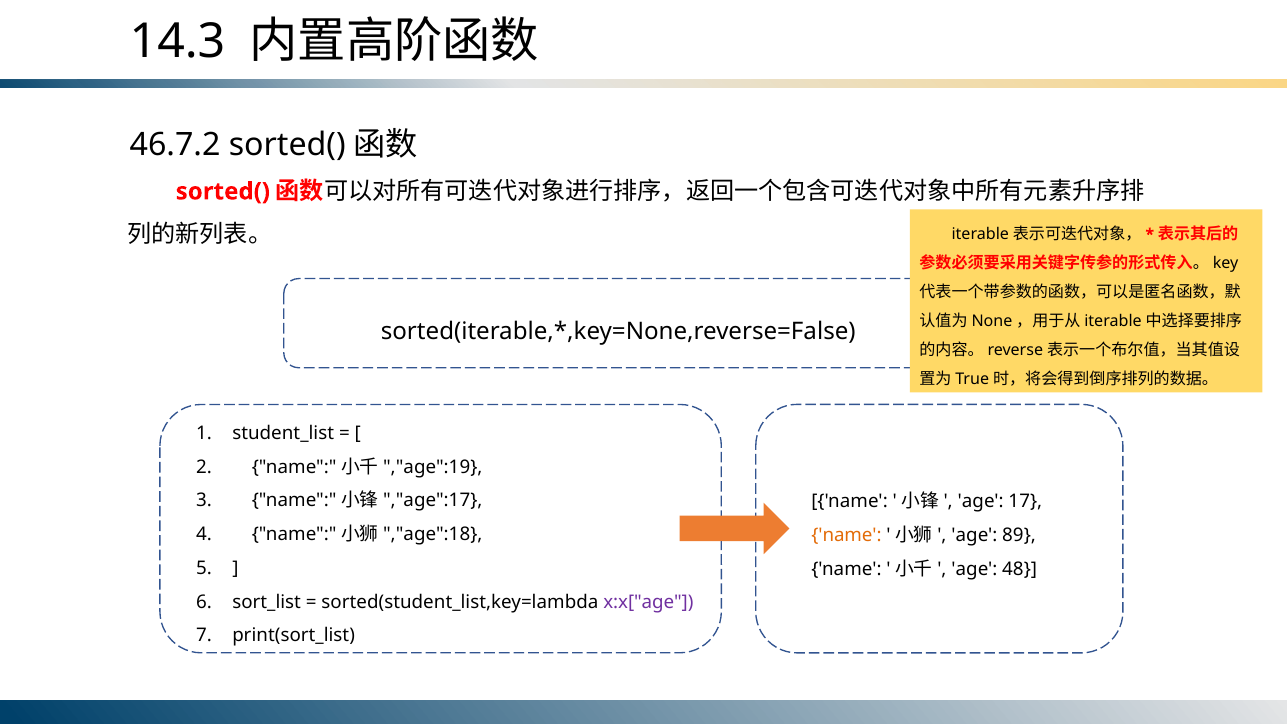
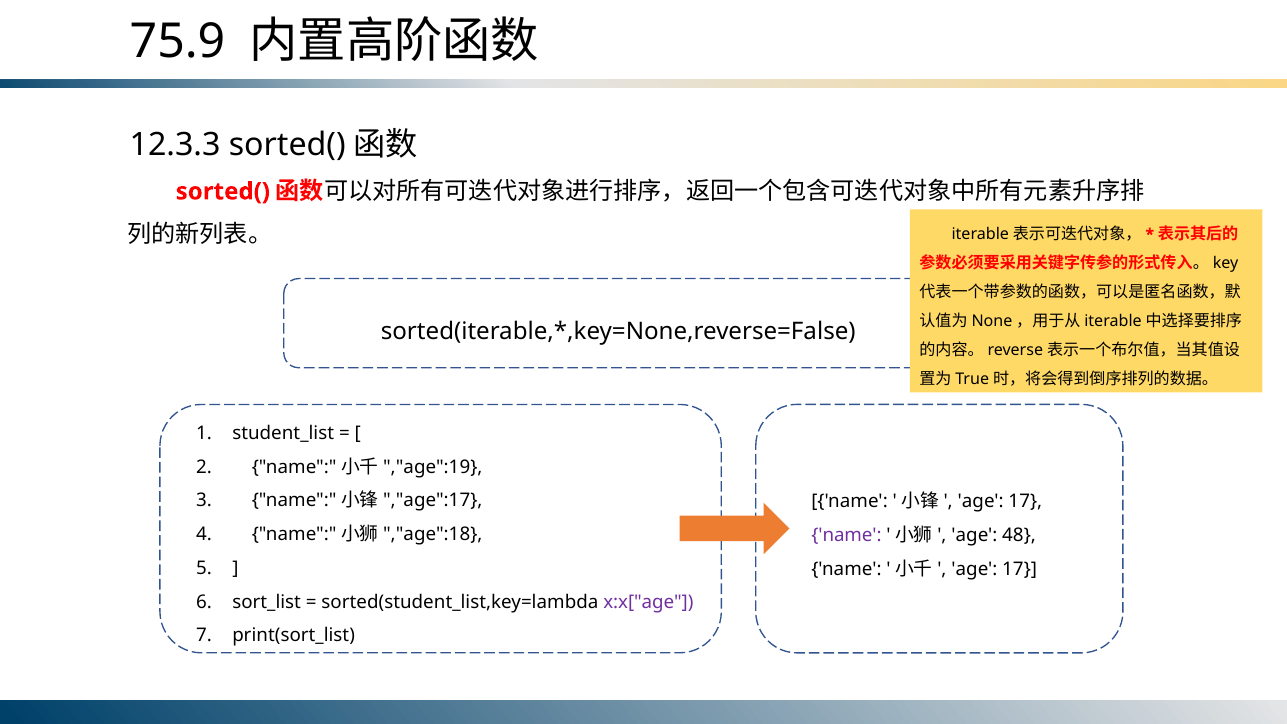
14.3: 14.3 -> 75.9 (178, 42)
46.7.2: 46.7.2 -> 12.3.3 (175, 145)
name colour: orange -> purple (846, 535)
89: 89 -> 48 (1019, 535)
48: 48 -> 17 (1020, 569)
